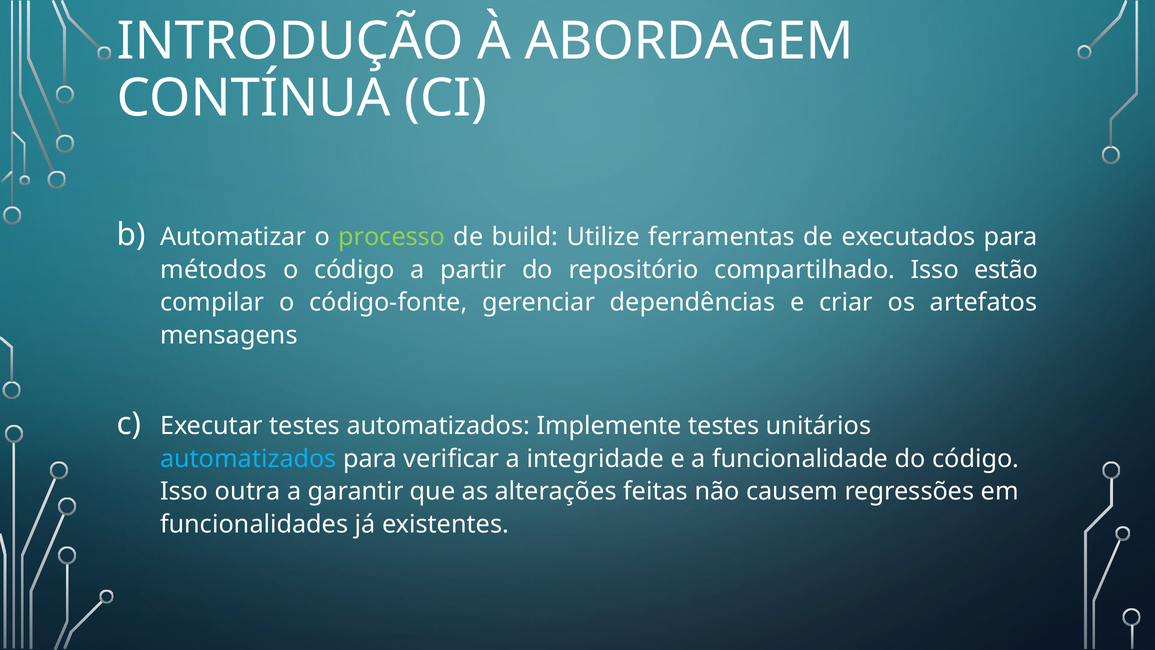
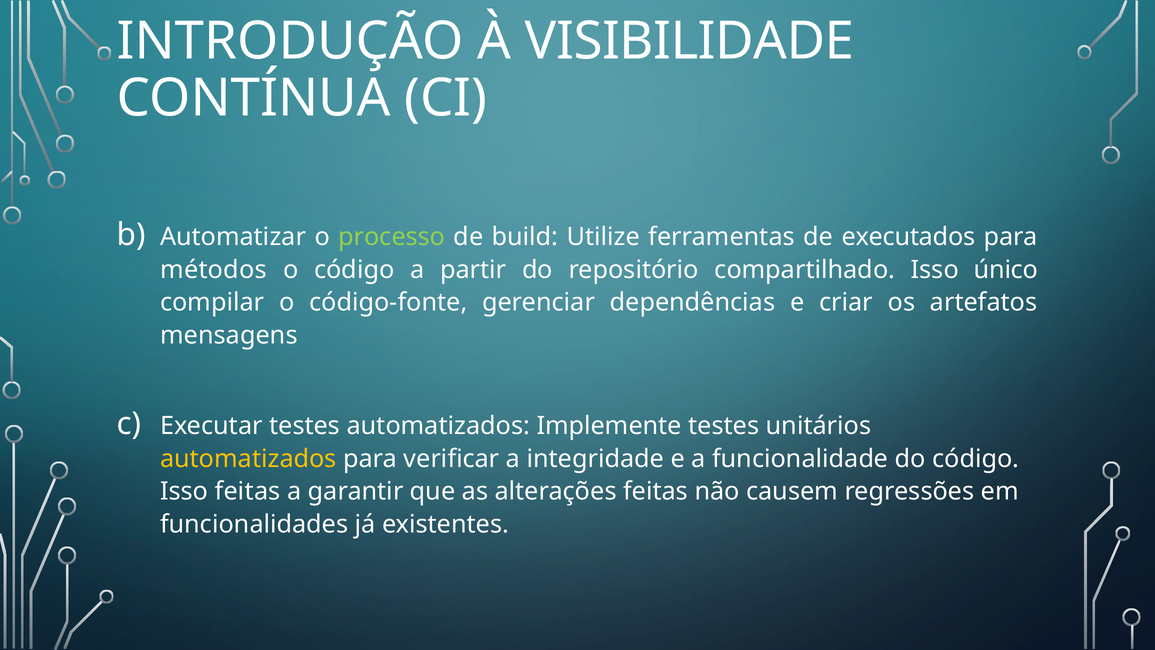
ABORDAGEM: ABORDAGEM -> VISIBILIDADE (690, 41)
estão: estão -> único (1006, 270)
automatizados colour: light blue -> yellow (248, 458)
Isso outra: outra -> feitas (248, 491)
